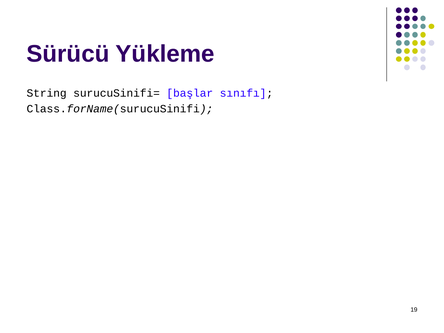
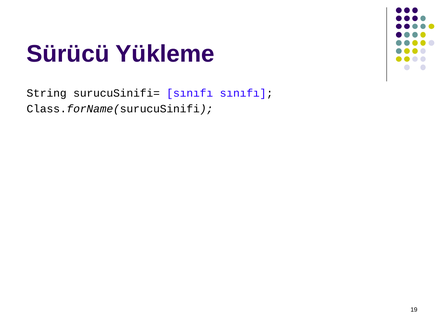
surucuSinifi= başlar: başlar -> sınıfı (190, 93)
